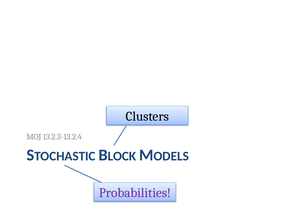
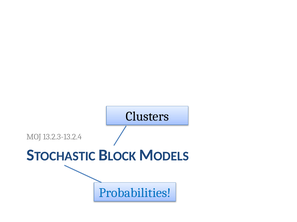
Probabilities colour: purple -> blue (135, 193)
